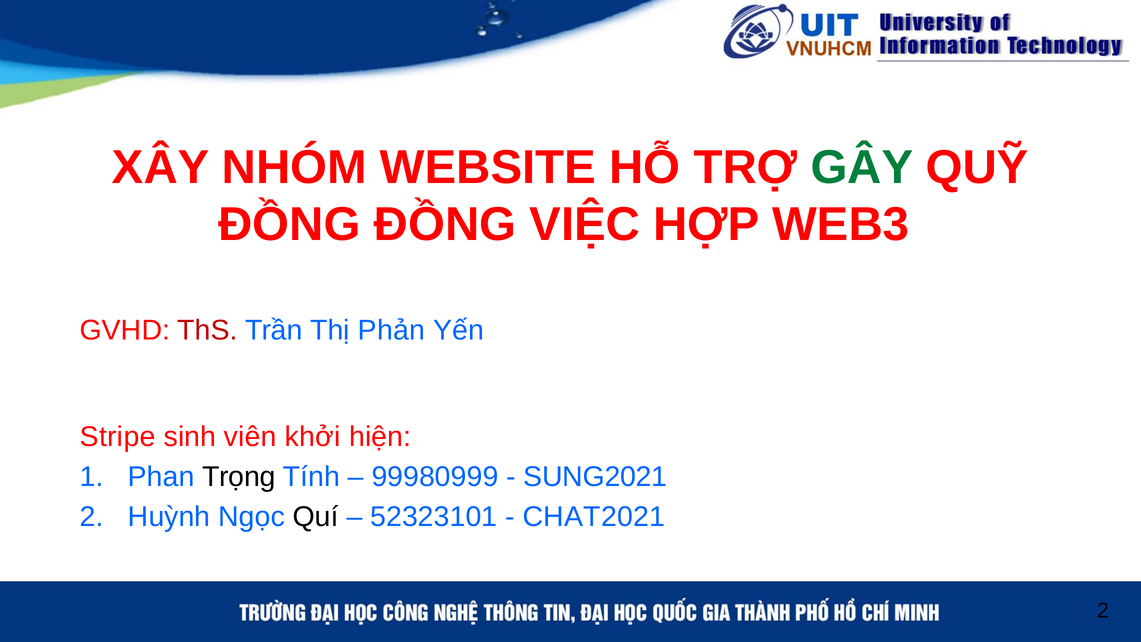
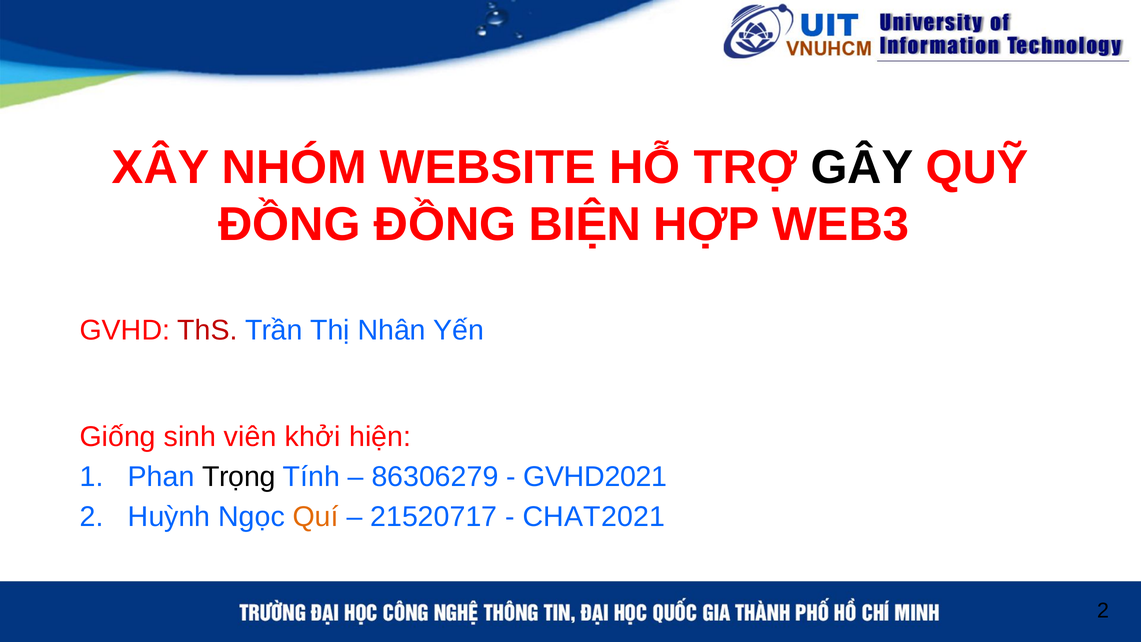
GÂY colour: green -> black (862, 167)
VIỆC: VIỆC -> BIỆN (585, 224)
Phản: Phản -> Nhân (392, 330)
Stripe: Stripe -> Giống (118, 437)
99980999: 99980999 -> 86306279 (435, 477)
SUNG2021: SUNG2021 -> GVHD2021 (595, 477)
Quí colour: black -> orange (316, 516)
52323101: 52323101 -> 21520717 (434, 516)
